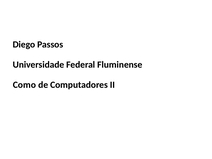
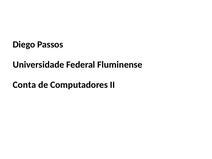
Como: Como -> Conta (24, 85)
